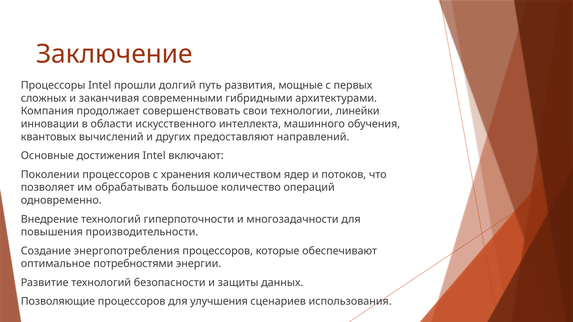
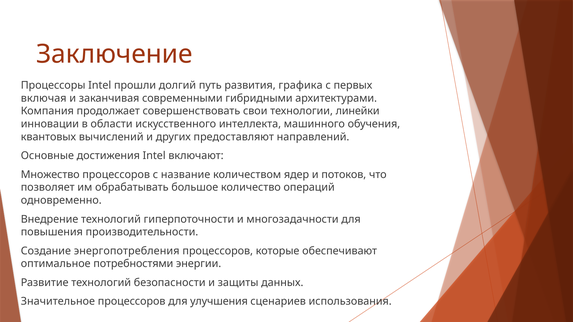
мощные: мощные -> графика (301, 85)
сложных: сложных -> включая (44, 98)
Поколении: Поколении -> Множество (50, 175)
хранения: хранения -> название (186, 175)
Позволяющие: Позволяющие -> Значительное (58, 302)
